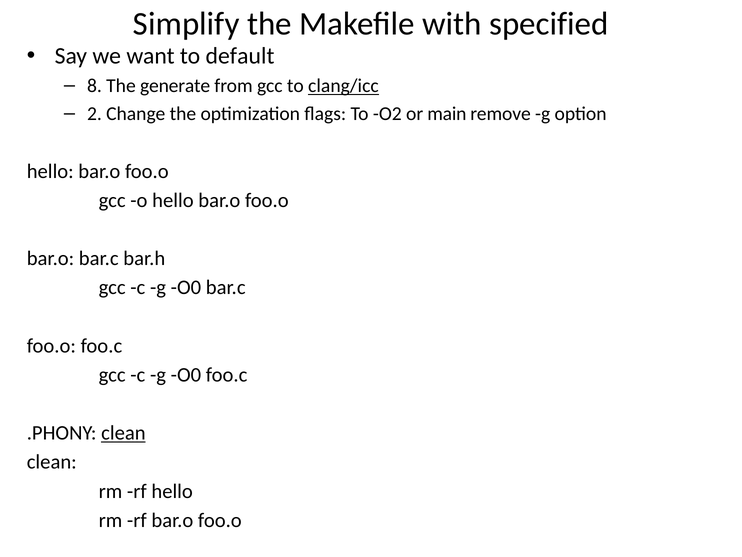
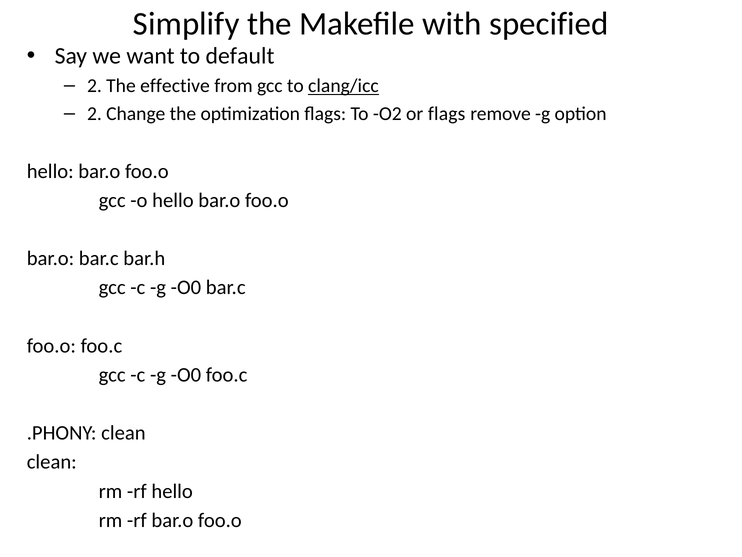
8: 8 -> 2 (95, 86)
generate: generate -> effective (175, 86)
or main: main -> flags (447, 113)
clean underline: present -> none (123, 433)
